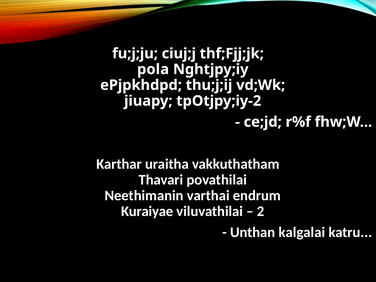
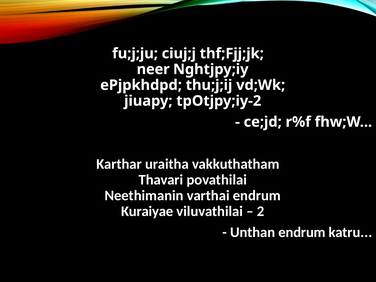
pola: pola -> neer (153, 69)
Unthan kalgalai: kalgalai -> endrum (302, 232)
